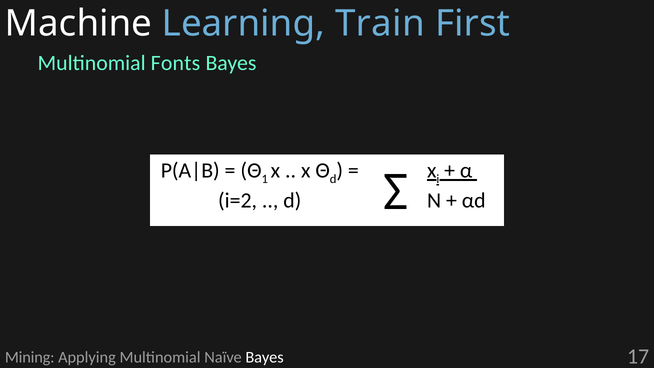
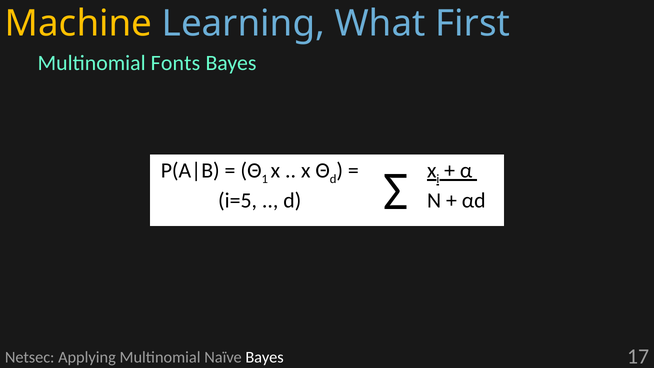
Machine colour: white -> yellow (79, 24)
Train: Train -> What (380, 24)
i=2: i=2 -> i=5 (238, 200)
Mining: Mining -> Netsec (30, 357)
